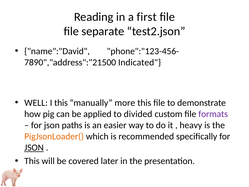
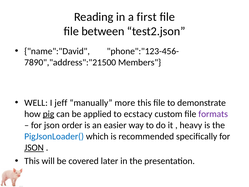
separate: separate -> between (103, 31)
Indicated: Indicated -> Members (140, 62)
I this: this -> jeff (61, 103)
pig underline: none -> present (49, 114)
divided: divided -> ecstacy (138, 114)
paths: paths -> order (72, 125)
PigJsonLoader( colour: orange -> blue (54, 136)
